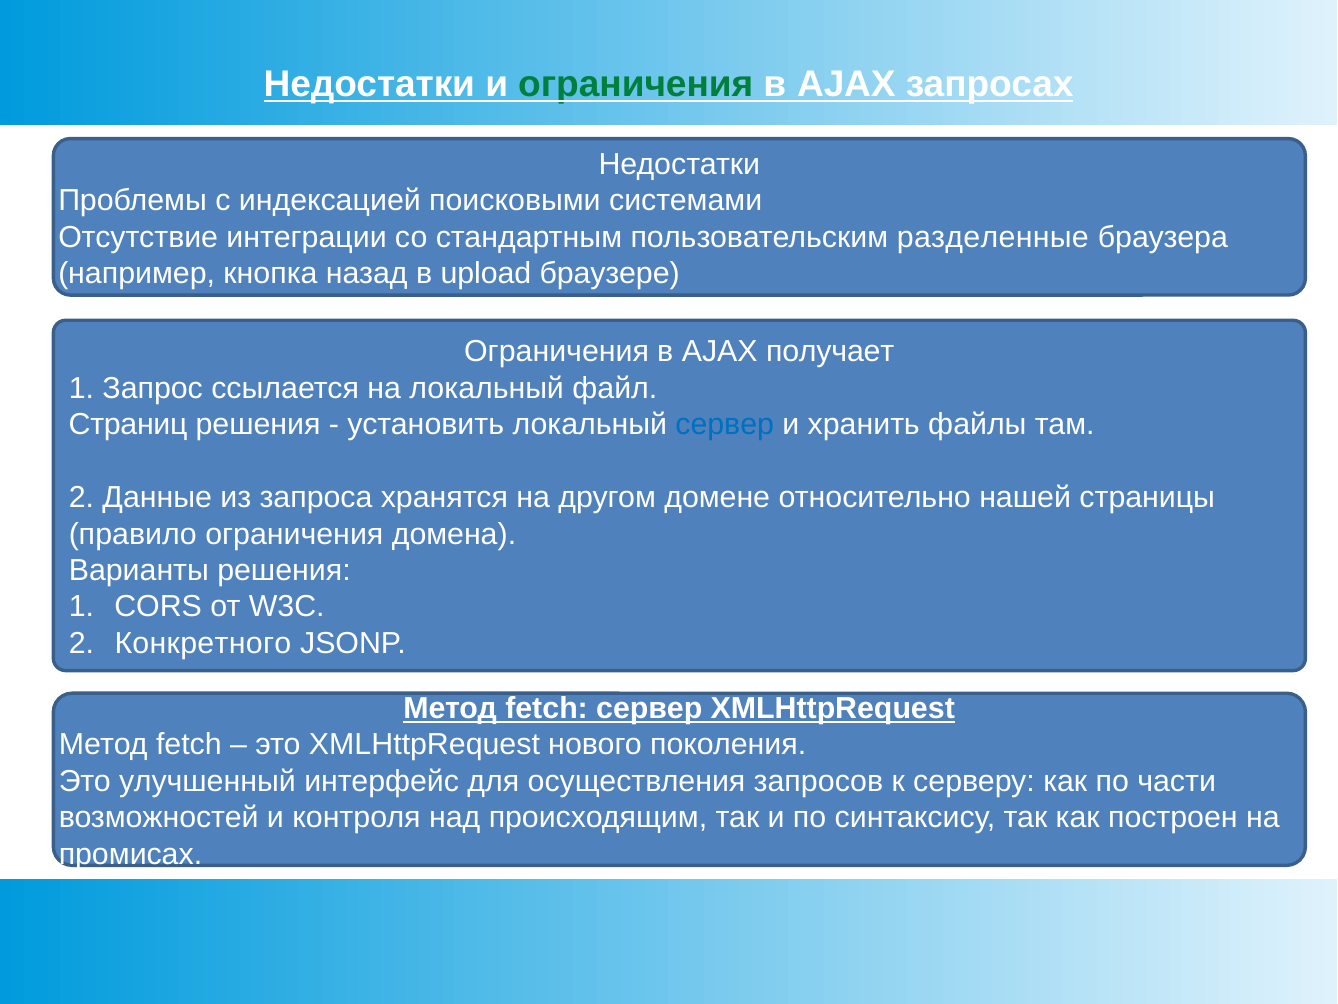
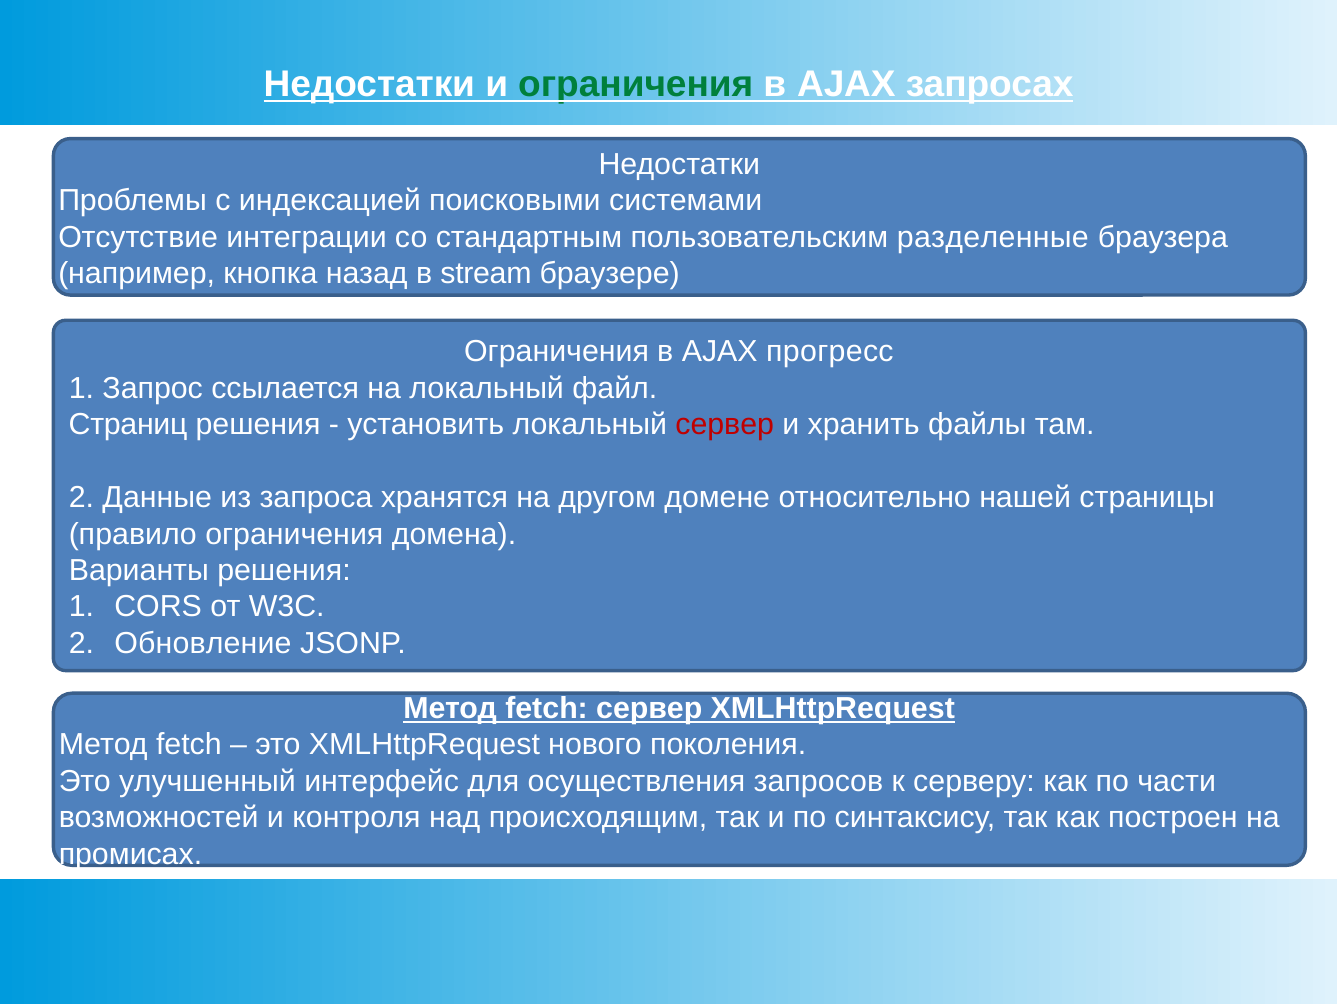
upload: upload -> stream (486, 273)
получает: получает -> прогресс (830, 352)
сервер colour: blue -> red (725, 424)
Конкретного: Конкретного -> Обновление (203, 643)
